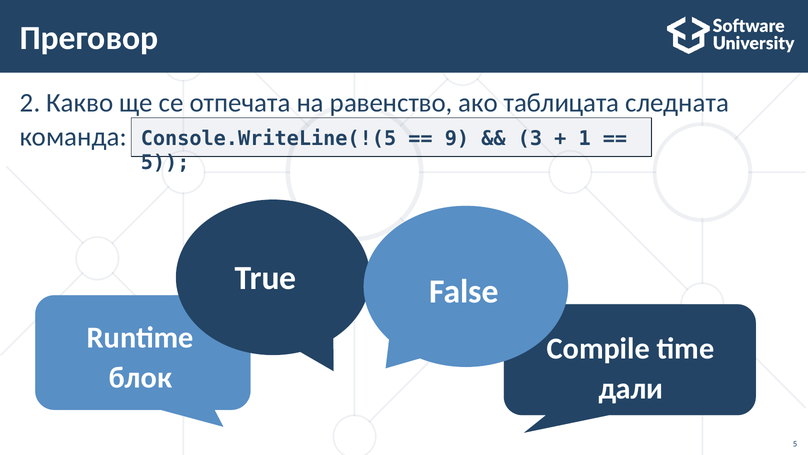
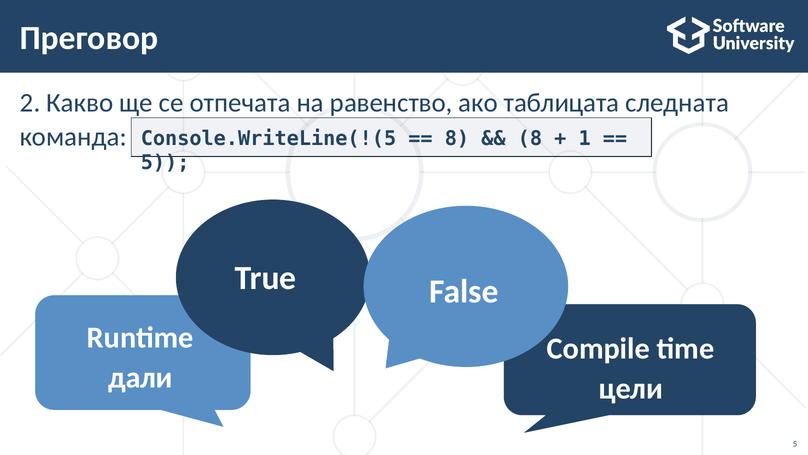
9: 9 -> 8 (457, 138)
3: 3 -> 8 (530, 138)
блок: блок -> дали (140, 378)
дали: дали -> цели (631, 389)
